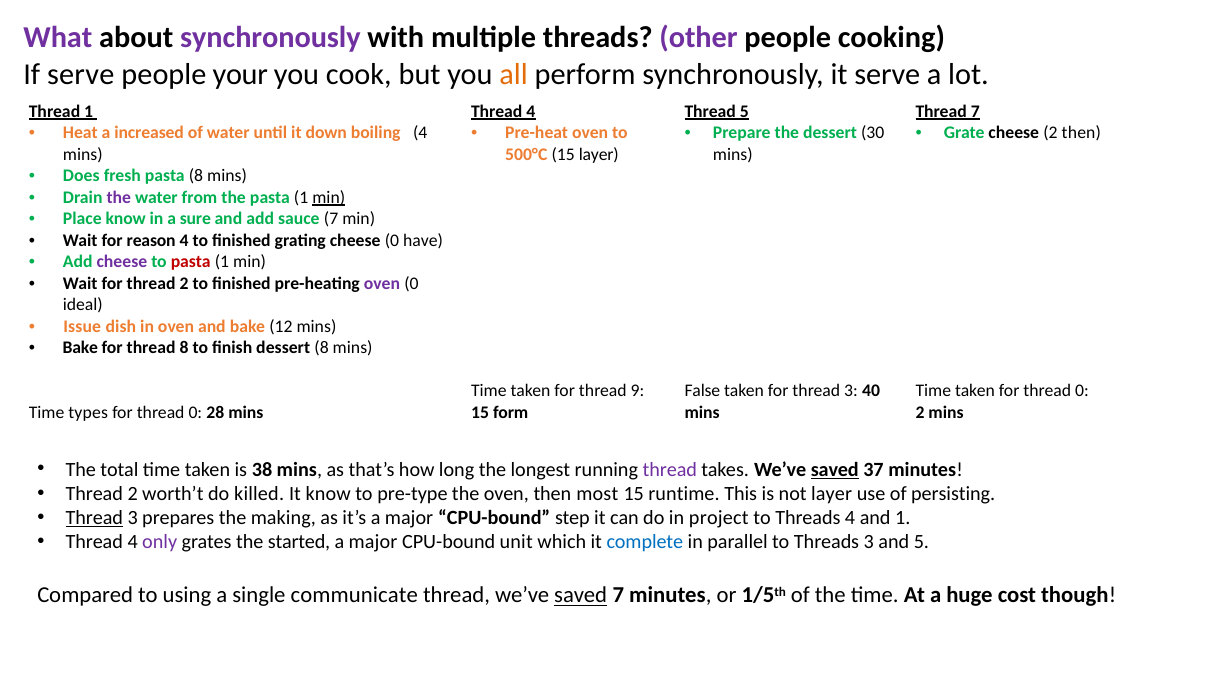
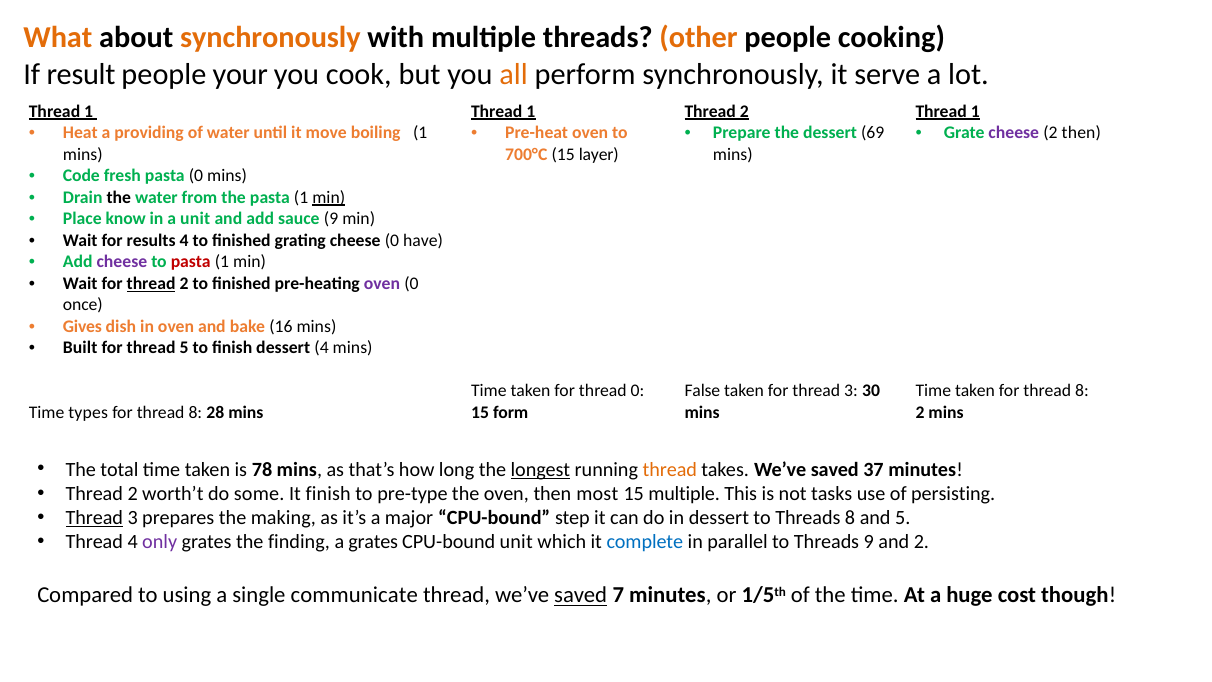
What colour: purple -> orange (58, 38)
synchronously colour: purple -> orange (270, 38)
other colour: purple -> orange (699, 38)
If serve: serve -> result (81, 74)
4: 4 -> 1 (531, 111)
5: 5 -> 2 (744, 111)
7: 7 -> 1 (975, 111)
increased: increased -> providing (149, 133)
down: down -> move (326, 133)
boiling 4: 4 -> 1 (420, 133)
30: 30 -> 69 (873, 133)
cheese colour: black -> purple (1014, 133)
500°C: 500°C -> 700°C (526, 154)
Does: Does -> Code (81, 176)
pasta 8: 8 -> 0 (196, 176)
the colour: purple -> black (119, 197)
a sure: sure -> unit (195, 219)
sauce 7: 7 -> 9 (331, 219)
reason: reason -> results (151, 240)
thread underline: none -> present (151, 283)
ideal: ideal -> once (83, 305)
Issue: Issue -> Gives (82, 326)
12: 12 -> 16 (281, 326)
Bake: Bake -> Built (80, 348)
thread 8: 8 -> 5 (184, 348)
dessert 8: 8 -> 4 (322, 348)
thread 9: 9 -> 0 (638, 391)
40: 40 -> 30 (871, 391)
taken for thread 0: 0 -> 8 (1082, 391)
0: 0 -> 8 (195, 412)
38: 38 -> 78 (262, 469)
longest underline: none -> present (540, 469)
thread colour: purple -> orange (670, 469)
saved underline: present -> none (835, 469)
killed: killed -> some (259, 494)
It know: know -> finish (328, 494)
15 runtime: runtime -> multiple (684, 494)
not layer: layer -> tasks (832, 494)
in project: project -> dessert (719, 518)
Threads 4: 4 -> 8 (850, 518)
and 1: 1 -> 5 (903, 518)
started: started -> finding (299, 542)
major: major -> grates (373, 542)
Threads 3: 3 -> 9 (869, 542)
and 5: 5 -> 2 (921, 542)
